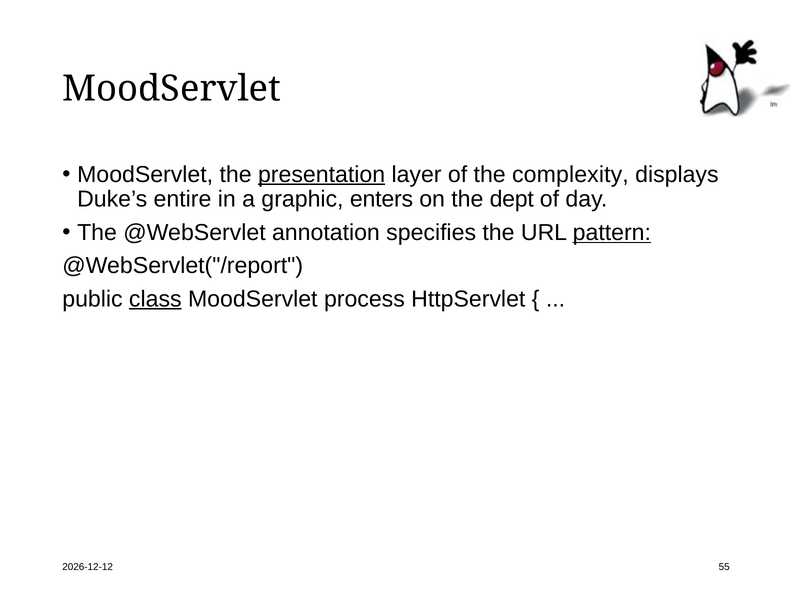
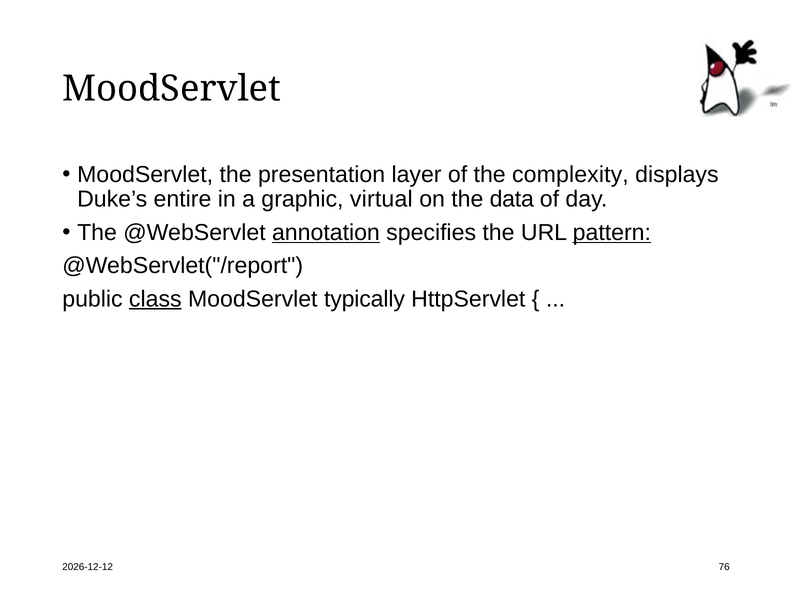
presentation underline: present -> none (322, 174)
enters: enters -> virtual (381, 199)
dept: dept -> data (512, 199)
annotation underline: none -> present (326, 233)
process: process -> typically (364, 299)
55: 55 -> 76 (724, 567)
